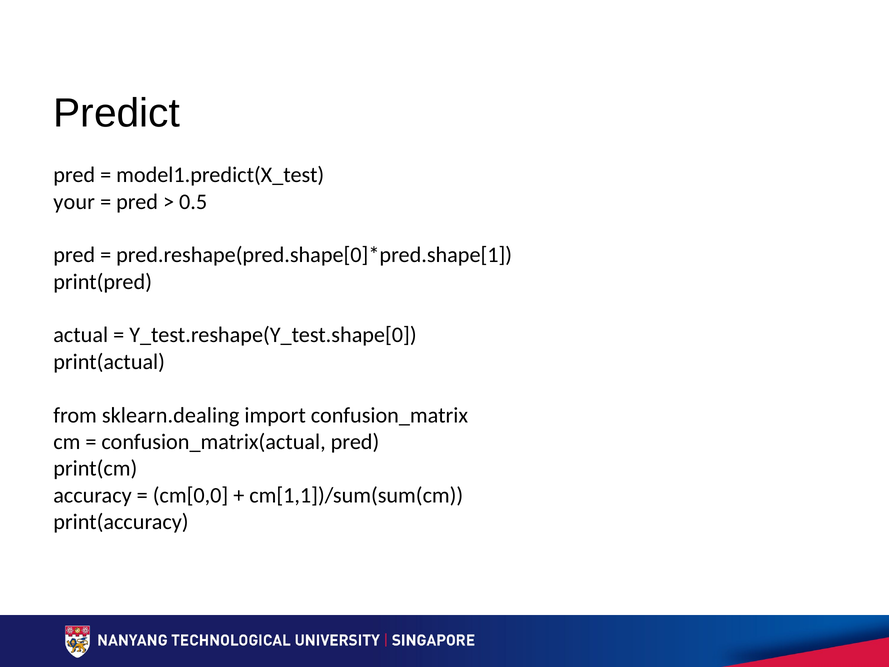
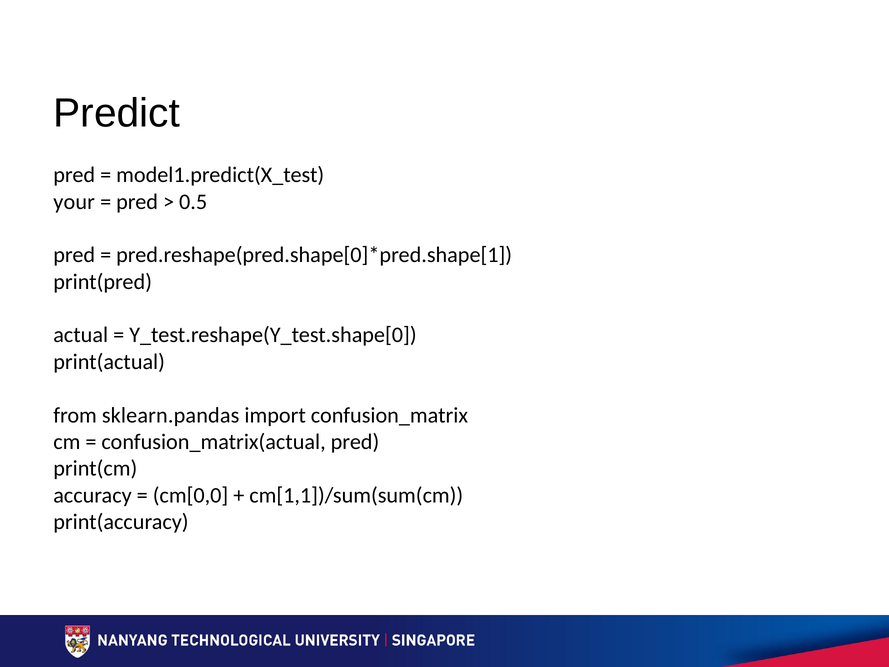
sklearn.dealing: sklearn.dealing -> sklearn.pandas (171, 415)
